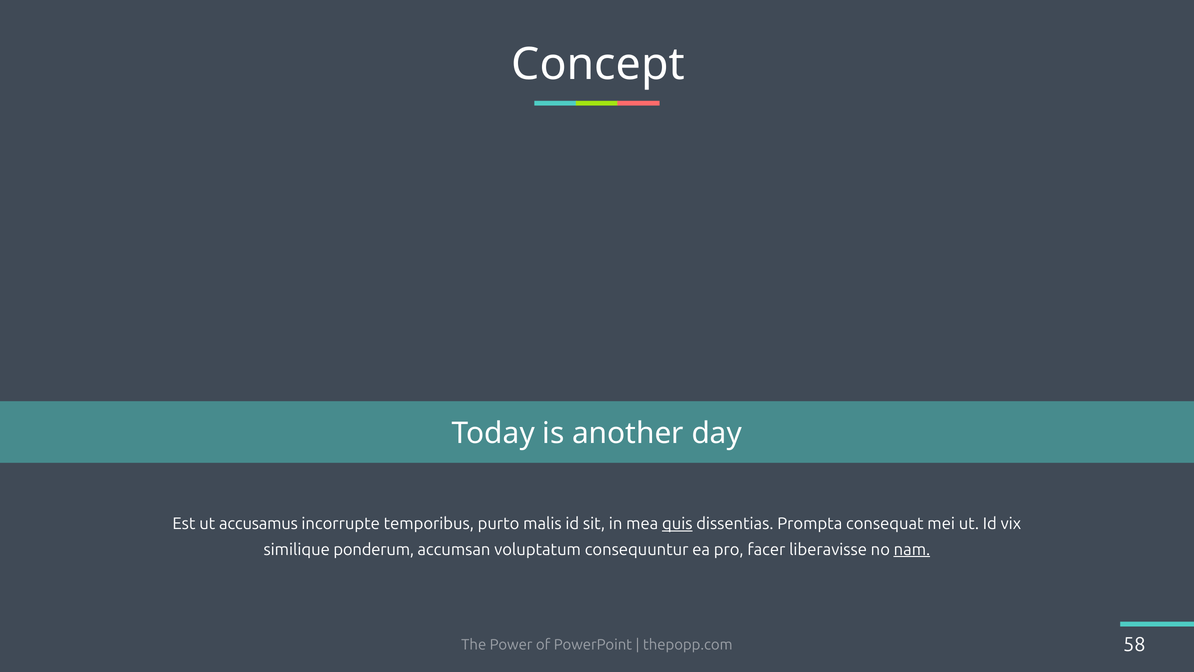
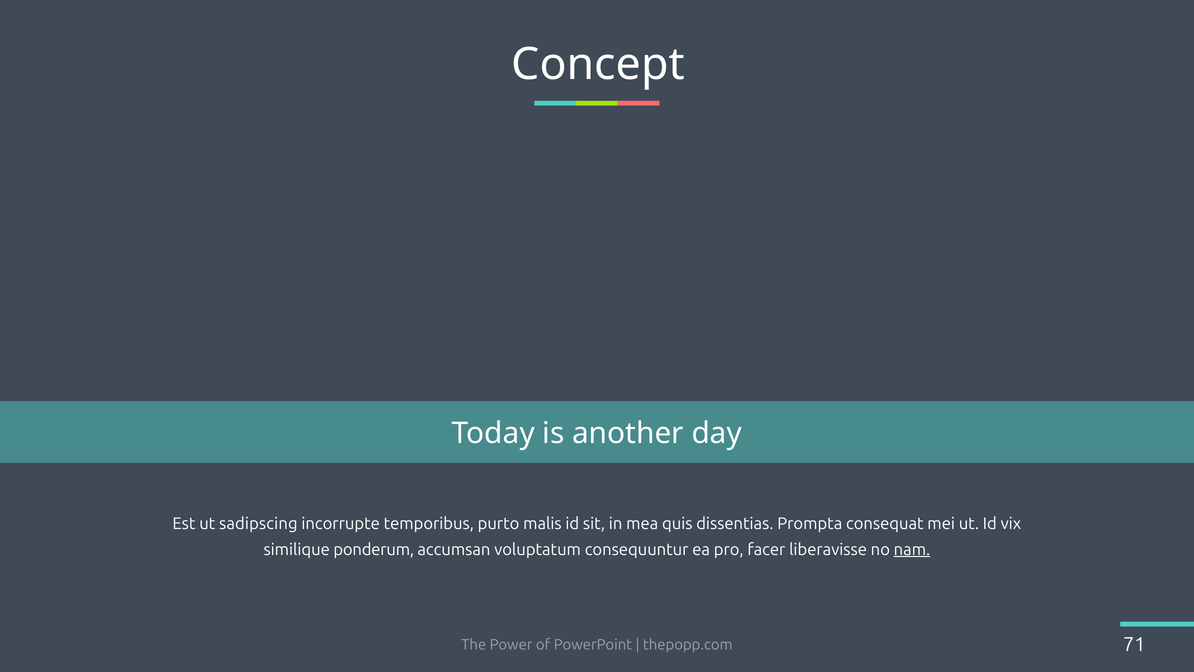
accusamus: accusamus -> sadipscing (258, 523)
quis underline: present -> none (677, 523)
58: 58 -> 71 (1134, 644)
